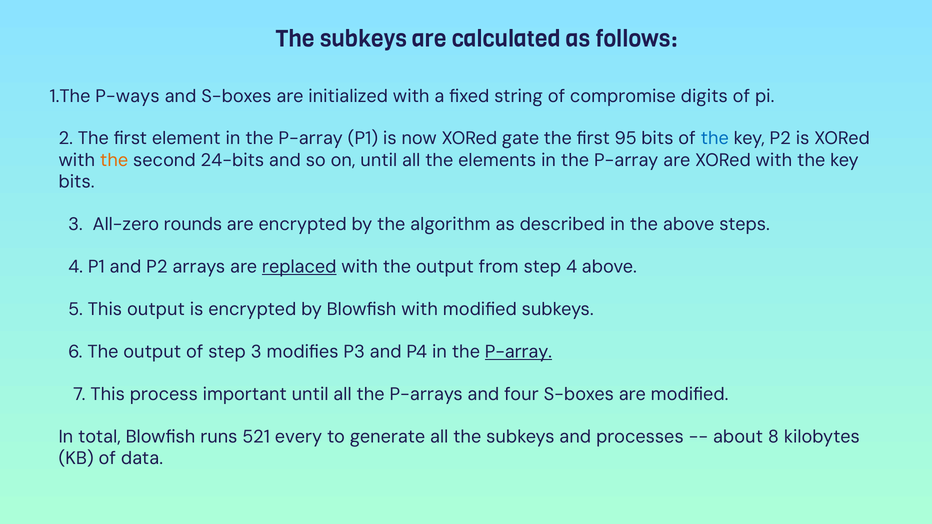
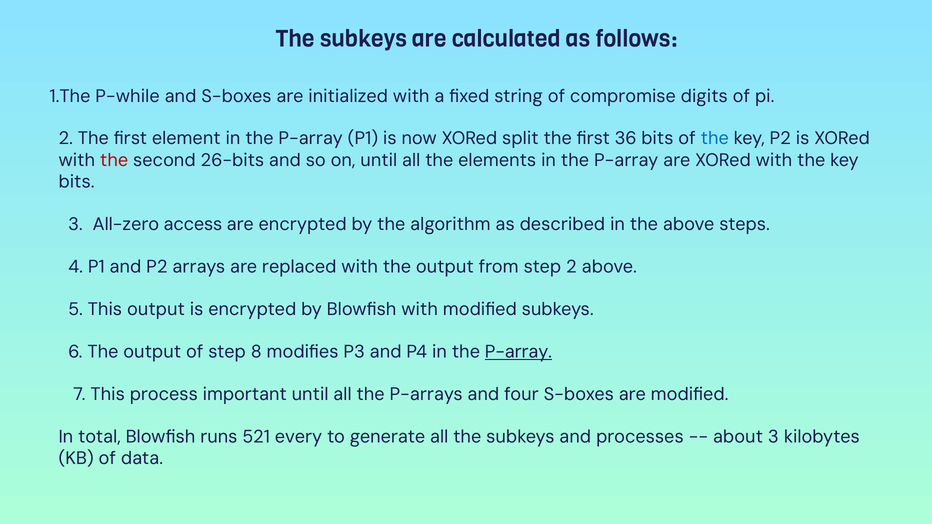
P-ways: P-ways -> P-while (127, 96)
gate: gate -> split (520, 139)
95: 95 -> 36 (626, 139)
the colour: orange -> red (114, 160)
24-bits: 24-bits -> 26-bits (232, 160)
rounds: rounds -> access (193, 225)
replaced underline: present -> none (299, 267)
step 4: 4 -> 2 (571, 267)
step 3: 3 -> 8 (256, 352)
about 8: 8 -> 3 (773, 437)
